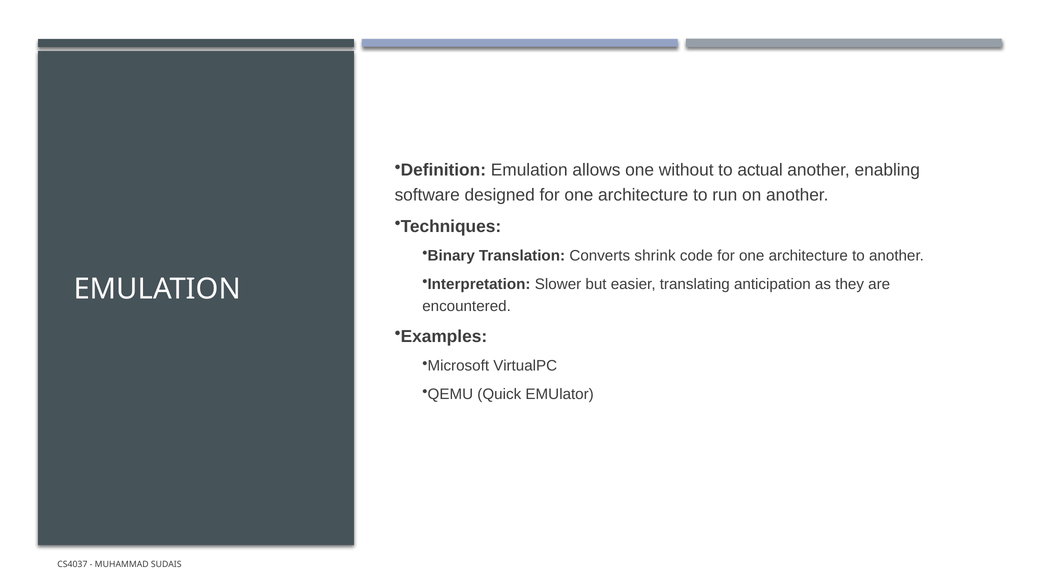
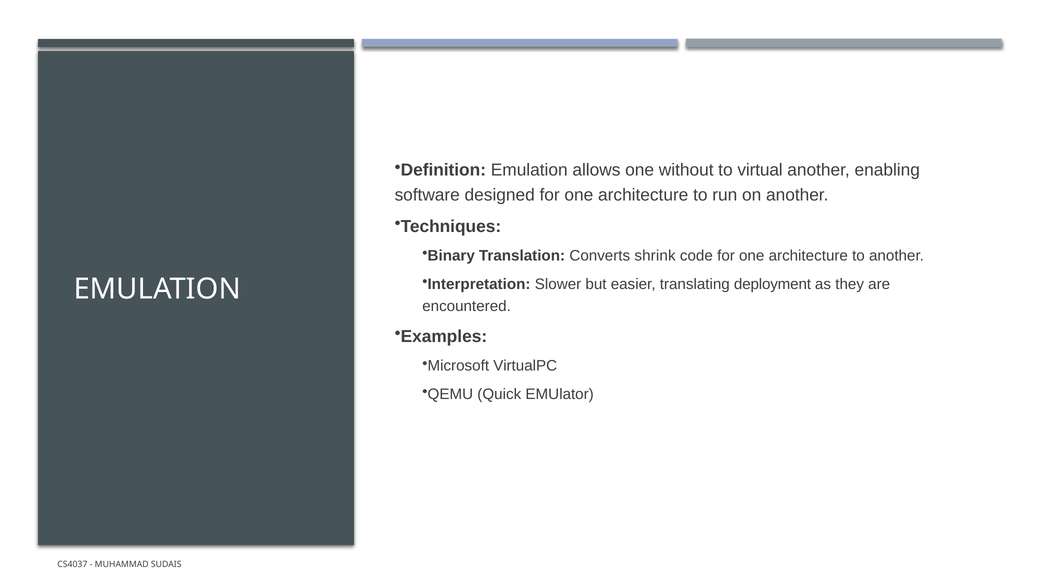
actual: actual -> virtual (760, 170)
anticipation: anticipation -> deployment (772, 284)
